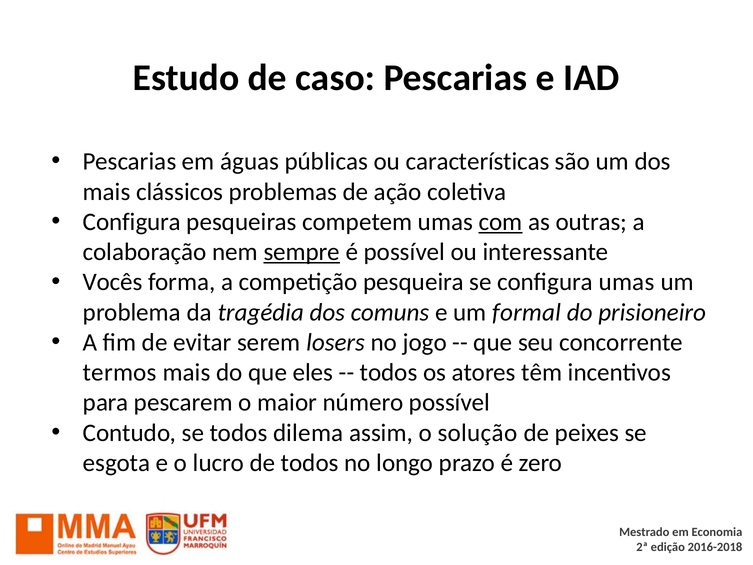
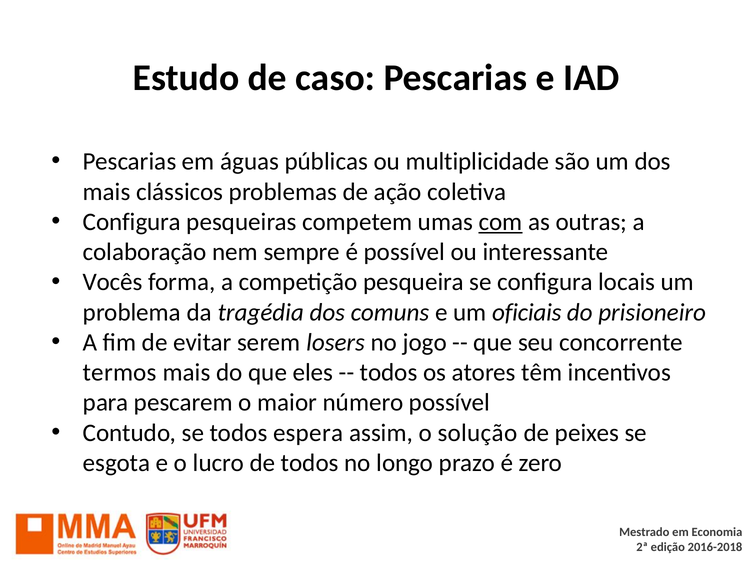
características: características -> multiplicidade (478, 162)
sempre underline: present -> none (302, 252)
configura umas: umas -> locais (627, 282)
formal: formal -> oficiais (527, 312)
dilema: dilema -> espera (308, 433)
